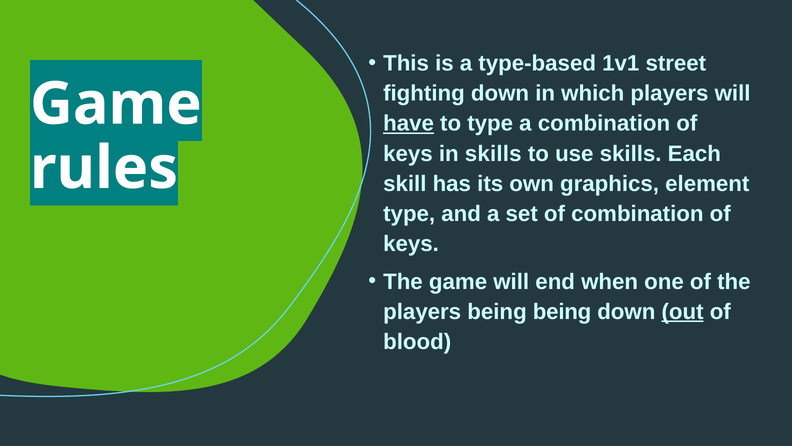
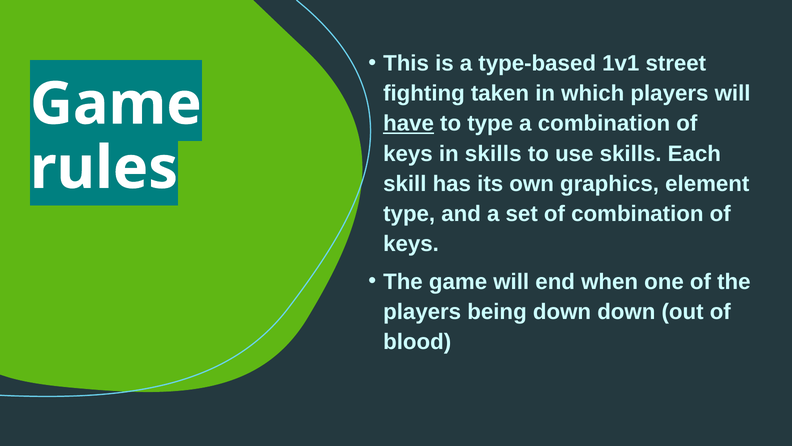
fighting down: down -> taken (500, 93)
being being: being -> down (562, 311)
out underline: present -> none (683, 311)
